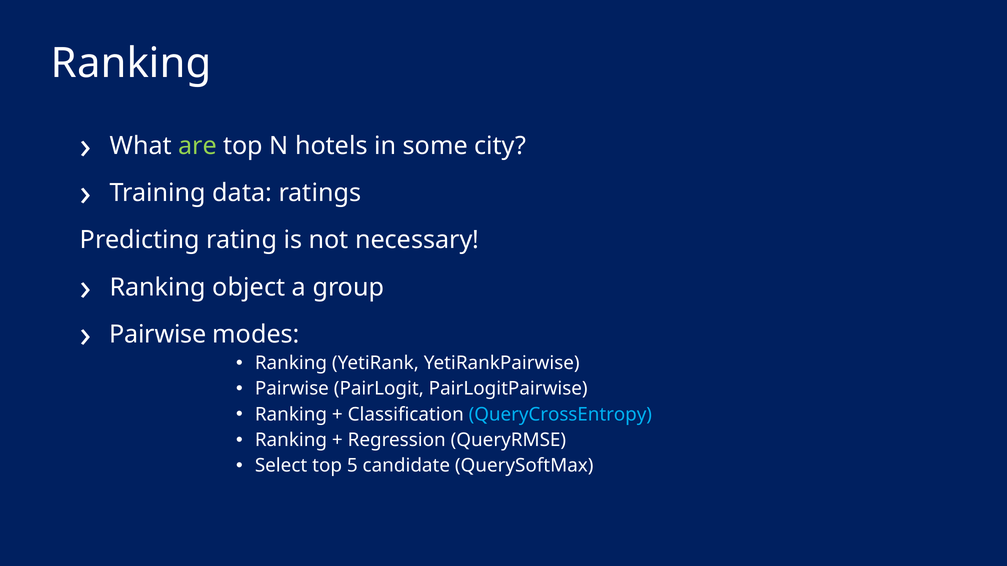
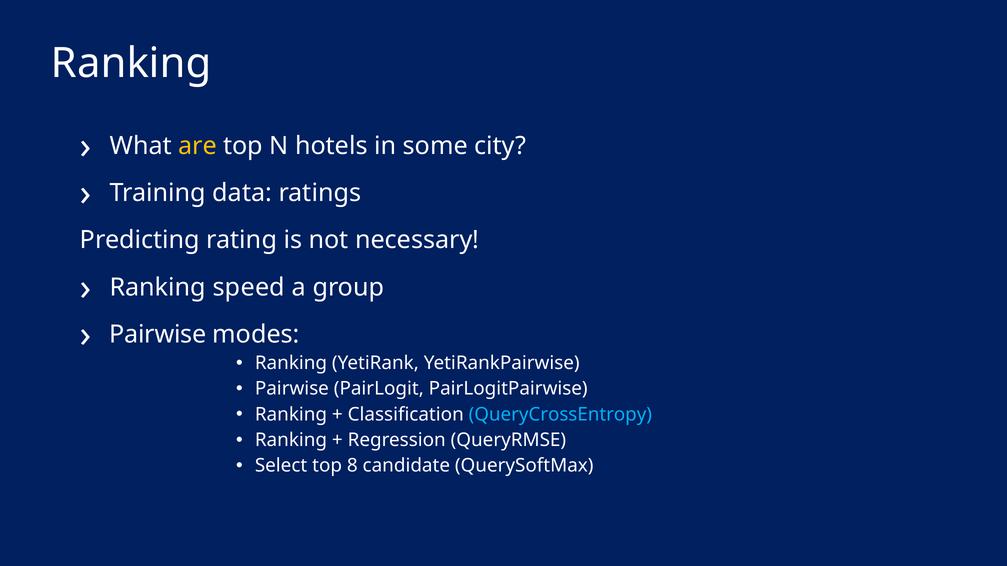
are colour: light green -> yellow (198, 146)
object: object -> speed (249, 288)
5: 5 -> 8 (352, 466)
